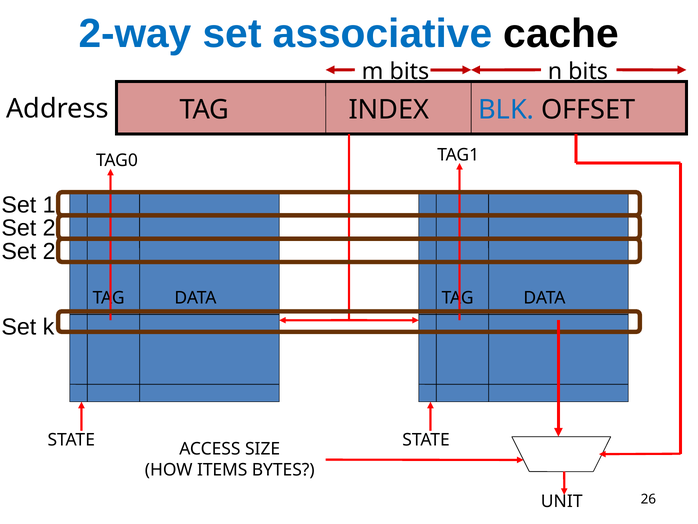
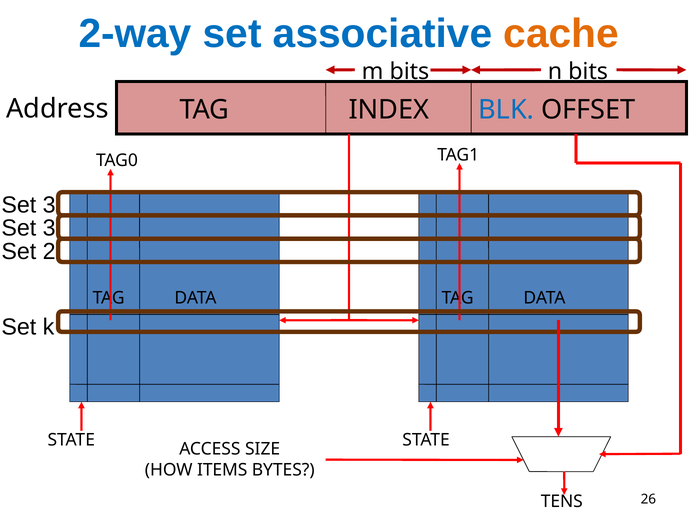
cache colour: black -> orange (561, 34)
1: 1 -> 3 (49, 205)
2: 2 -> 3 (49, 228)
UNIT: UNIT -> TENS (562, 501)
